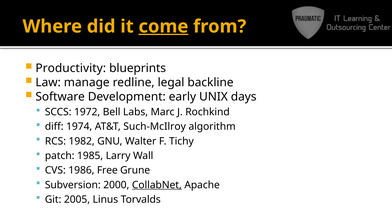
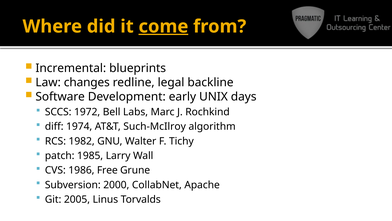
Productivity: Productivity -> Incremental (71, 68)
manage: manage -> changes (87, 82)
CollabNet underline: present -> none (157, 185)
